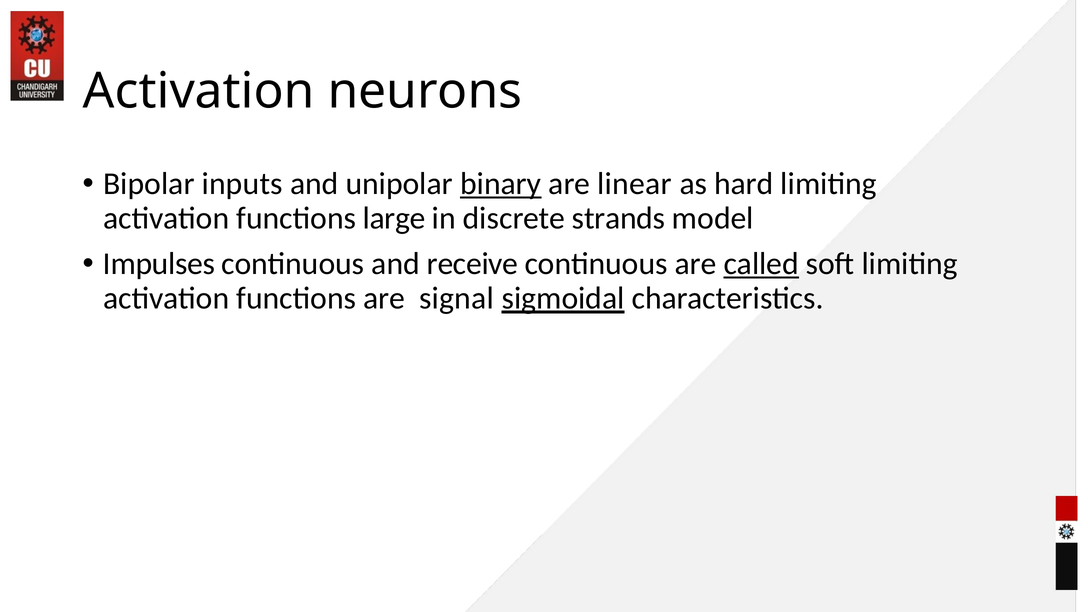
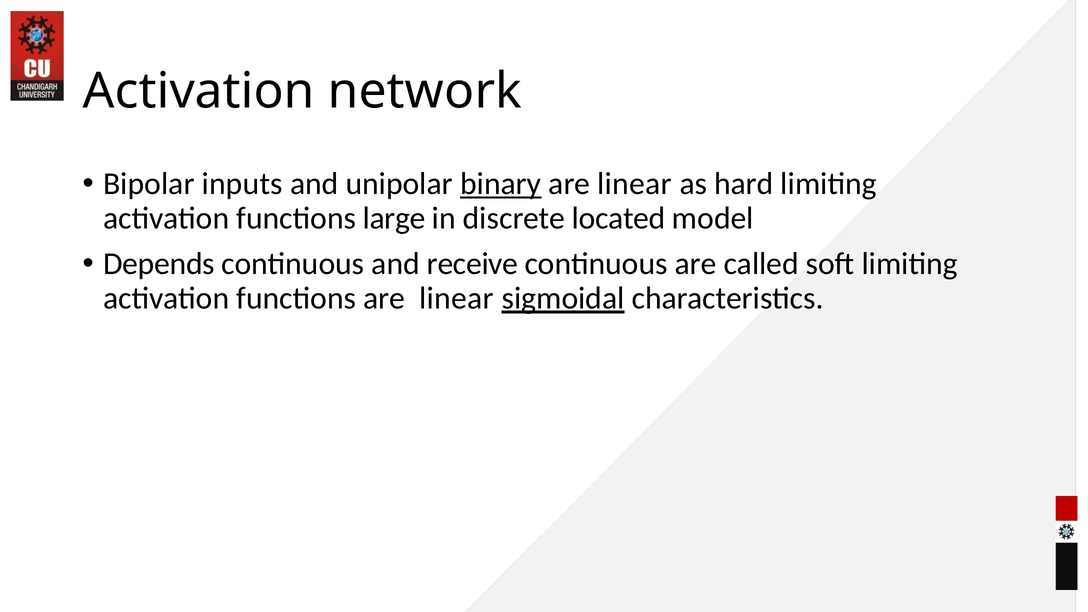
neurons: neurons -> network (425, 91)
strands: strands -> located (619, 218)
Impulses: Impulses -> Depends (159, 264)
called underline: present -> none (761, 264)
functions are signal: signal -> linear (457, 298)
